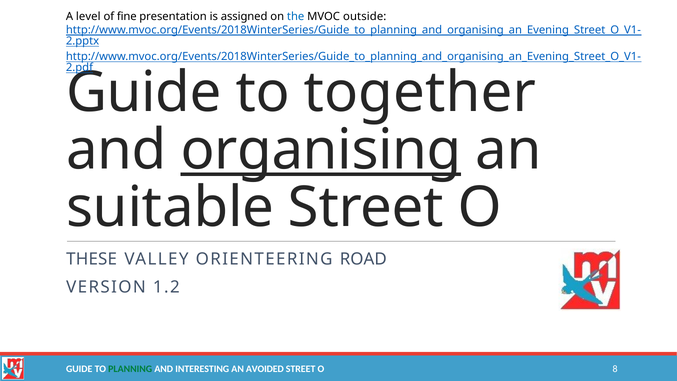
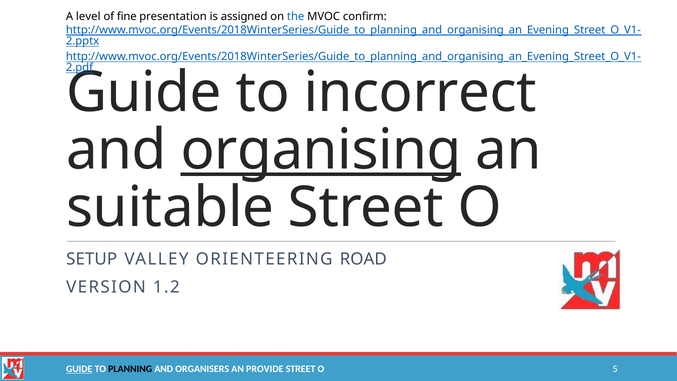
outside: outside -> confirm (365, 16)
together: together -> incorrect (420, 92)
THESE: THESE -> SETUP (92, 259)
GUIDE underline: none -> present (79, 369)
PLANNING colour: green -> black (130, 369)
INTERESTING: INTERESTING -> ORGANISERS (202, 369)
AVOIDED: AVOIDED -> PROVIDE (265, 369)
8: 8 -> 5 (615, 369)
